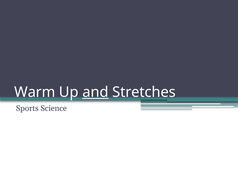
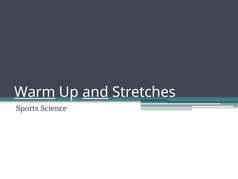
Warm underline: none -> present (35, 92)
